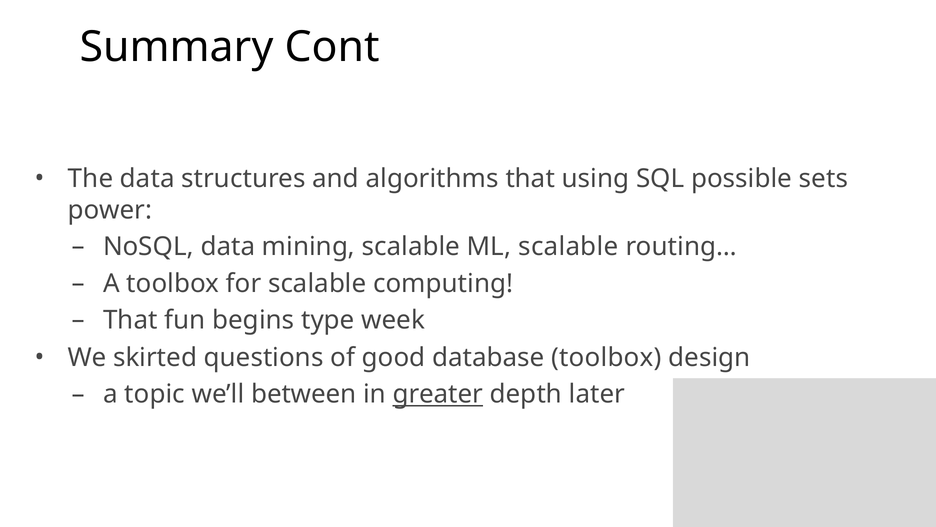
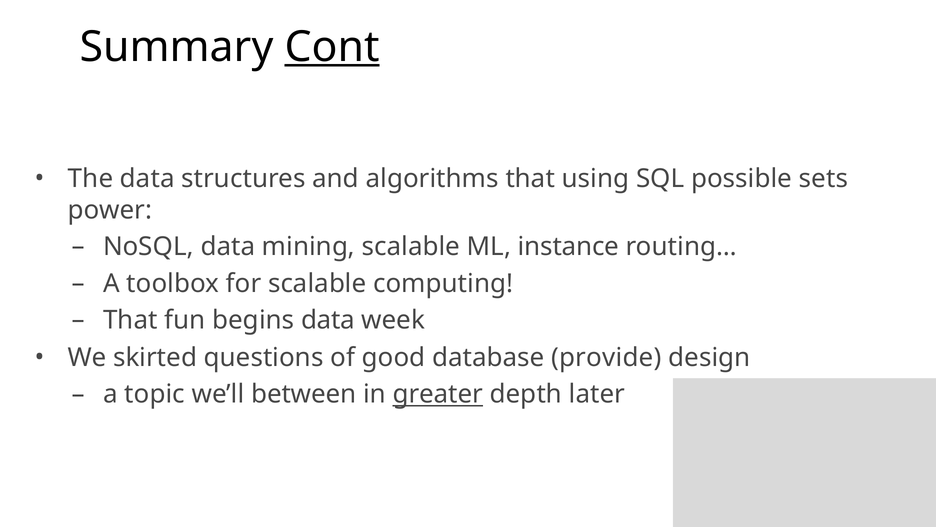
Cont underline: none -> present (332, 47)
ML scalable: scalable -> instance (569, 246)
begins type: type -> data (328, 320)
database toolbox: toolbox -> provide (606, 357)
